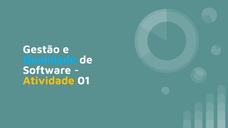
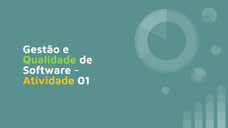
Qualidade colour: light blue -> light green (50, 60)
